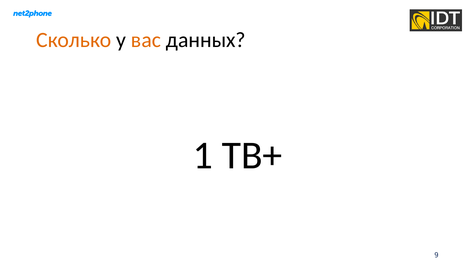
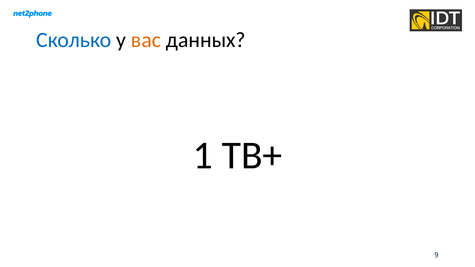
Сколько colour: orange -> blue (74, 40)
